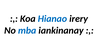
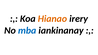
Hianao colour: blue -> orange (52, 19)
